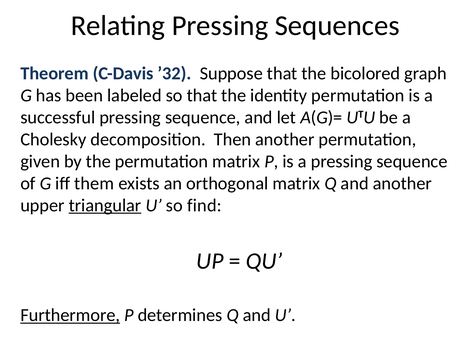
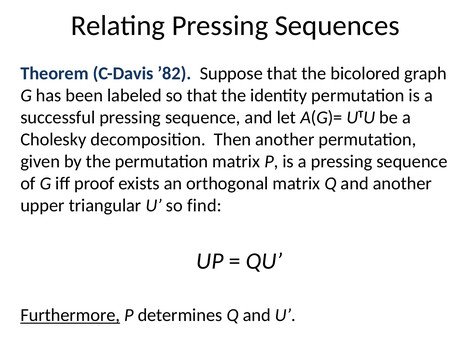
’32: ’32 -> ’82 (175, 74)
them: them -> proof (94, 183)
triangular underline: present -> none (105, 205)
